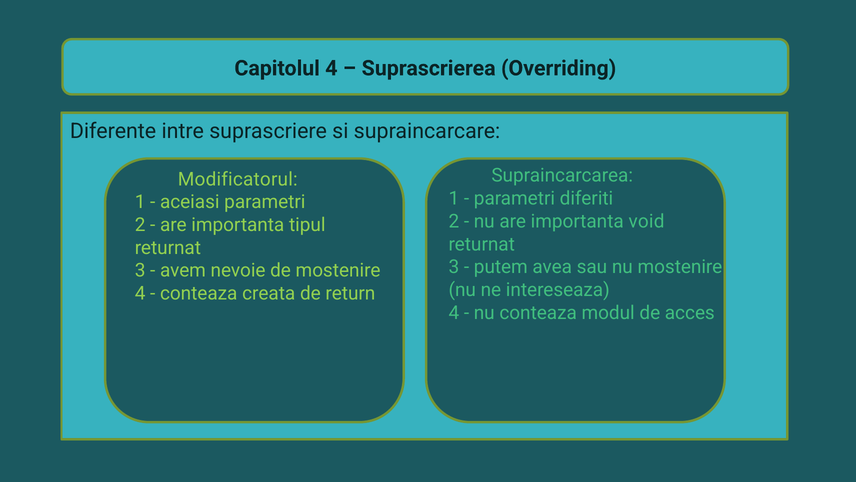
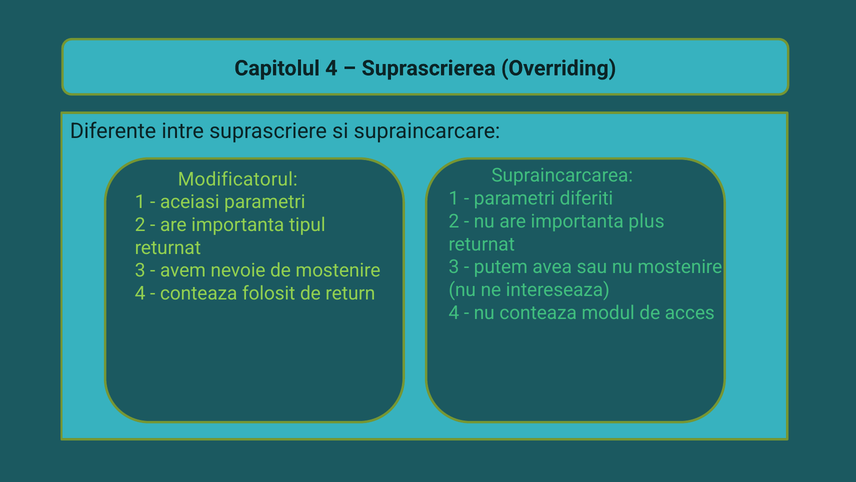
void: void -> plus (646, 221)
creata: creata -> folosit (269, 293)
